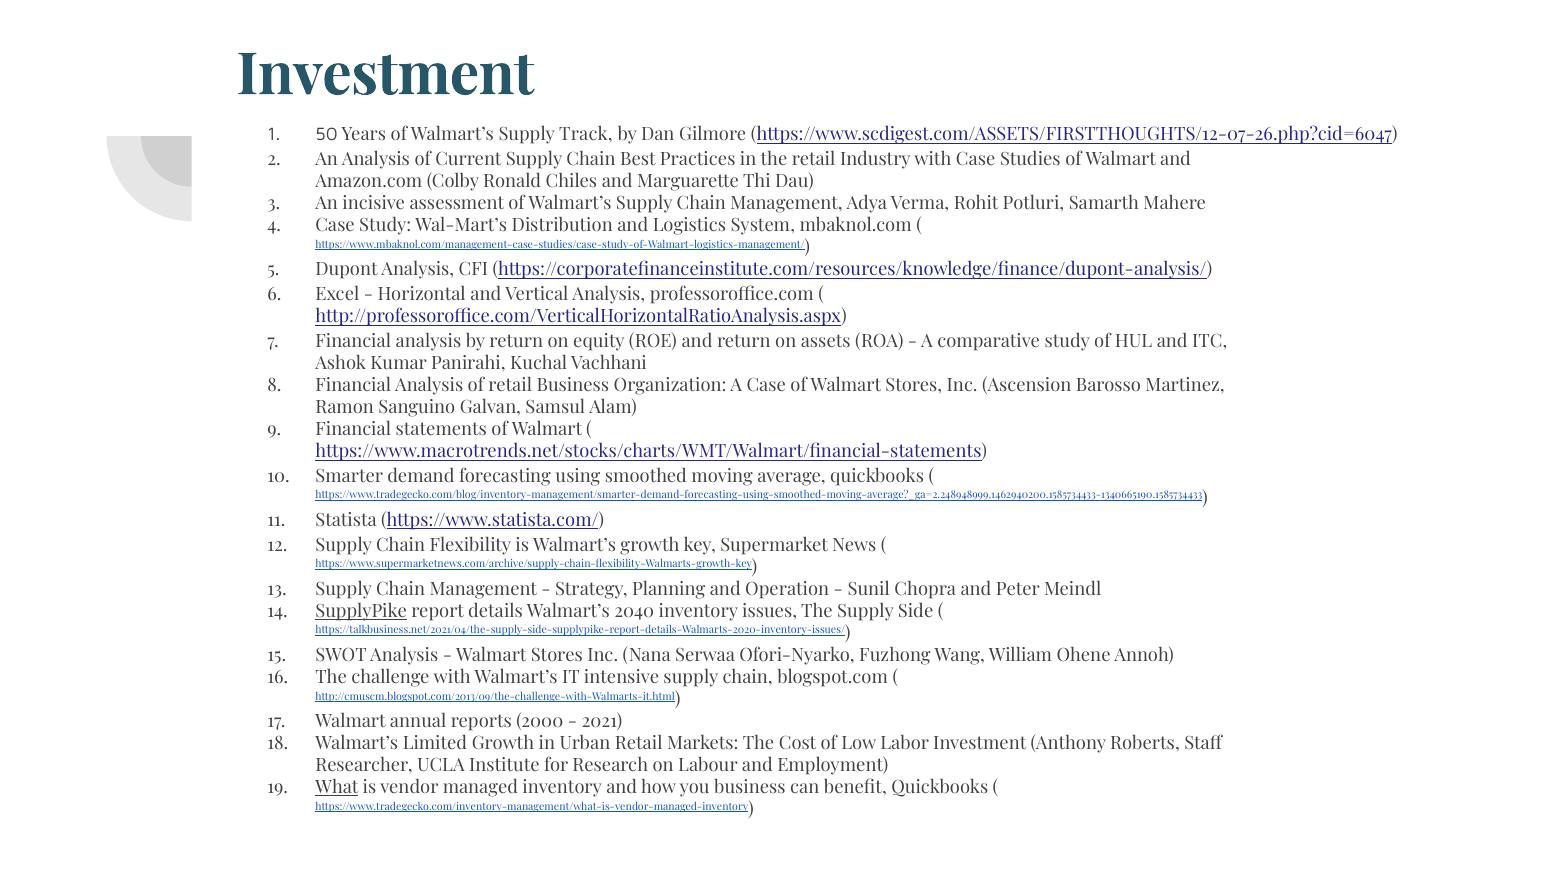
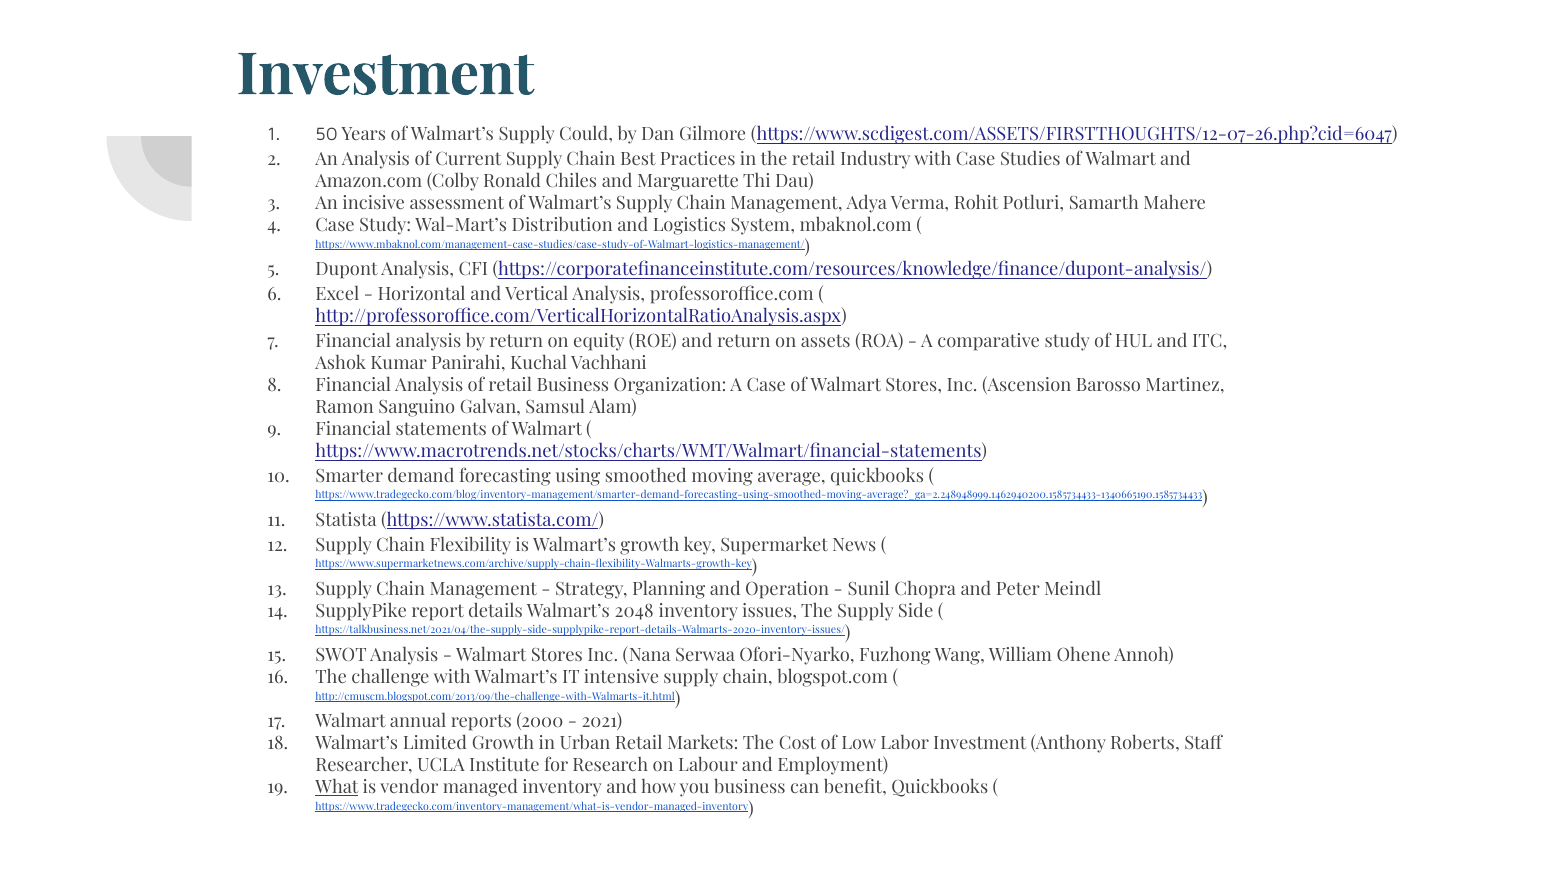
Track: Track -> Could (586, 135)
SupplyPike underline: present -> none (361, 611)
2040: 2040 -> 2048 (634, 611)
